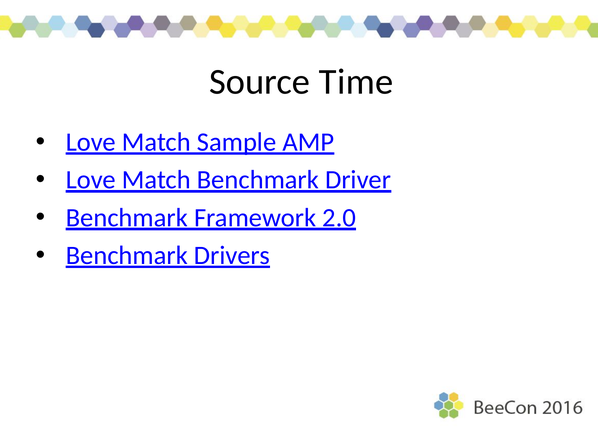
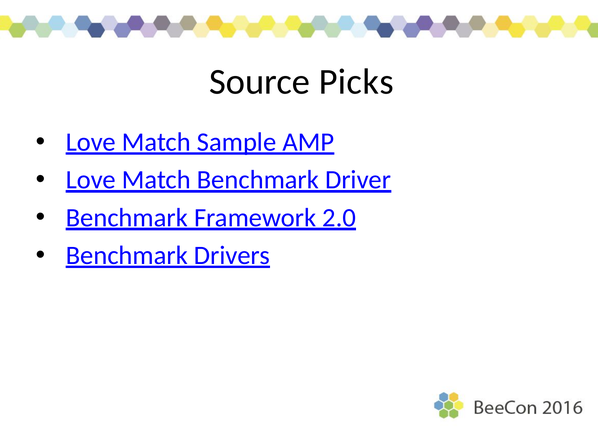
Time: Time -> Picks (356, 82)
